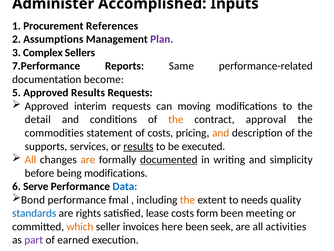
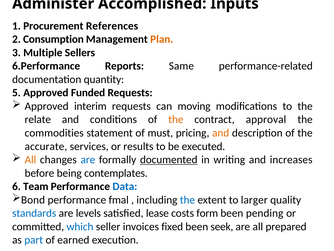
Assumptions: Assumptions -> Consumption (53, 39)
Plan colour: purple -> orange (162, 39)
Complex: Complex -> Multiple (43, 53)
7.Performance: 7.Performance -> 6.Performance (46, 66)
become: become -> quantity (104, 79)
Approved Results: Results -> Funded (88, 93)
detail: detail -> relate (38, 119)
of costs: costs -> must (160, 133)
supports: supports -> accurate (46, 146)
results underline: present -> none (138, 146)
are colour: orange -> blue (88, 159)
simplicity: simplicity -> increases (291, 159)
being modifications: modifications -> contemplates (116, 173)
Serve: Serve -> Team (36, 186)
the colour: orange -> blue (187, 199)
needs: needs -> larger (254, 199)
rights: rights -> levels (88, 213)
meeting: meeting -> pending (265, 213)
which colour: orange -> blue (80, 226)
here: here -> fixed (172, 226)
activities: activities -> prepared (286, 226)
part colour: purple -> blue (34, 240)
